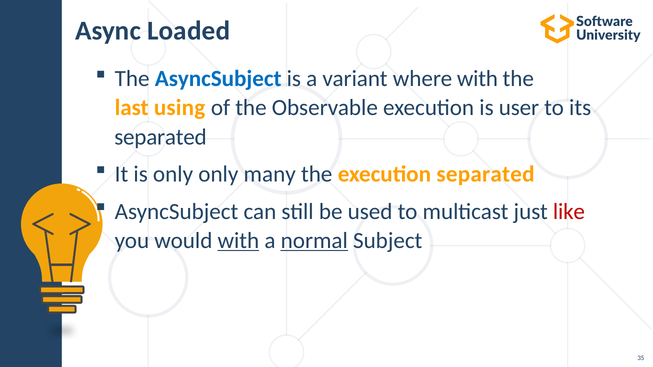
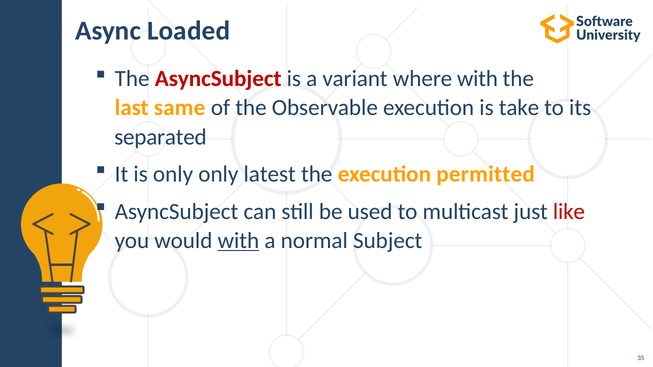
AsyncSubject colour: blue -> red (218, 79)
using: using -> same (180, 108)
user: user -> take (519, 108)
many: many -> latest (270, 174)
execution separated: separated -> permitted (486, 174)
normal underline: present -> none (314, 241)
